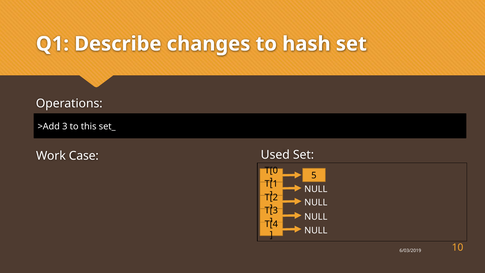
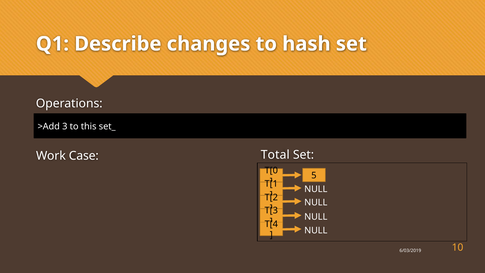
Used: Used -> Total (275, 155)
